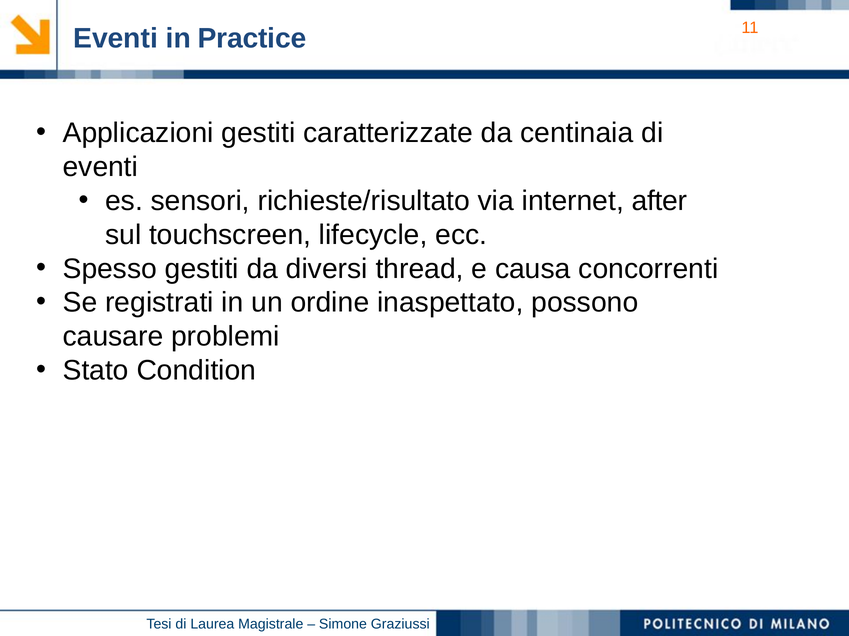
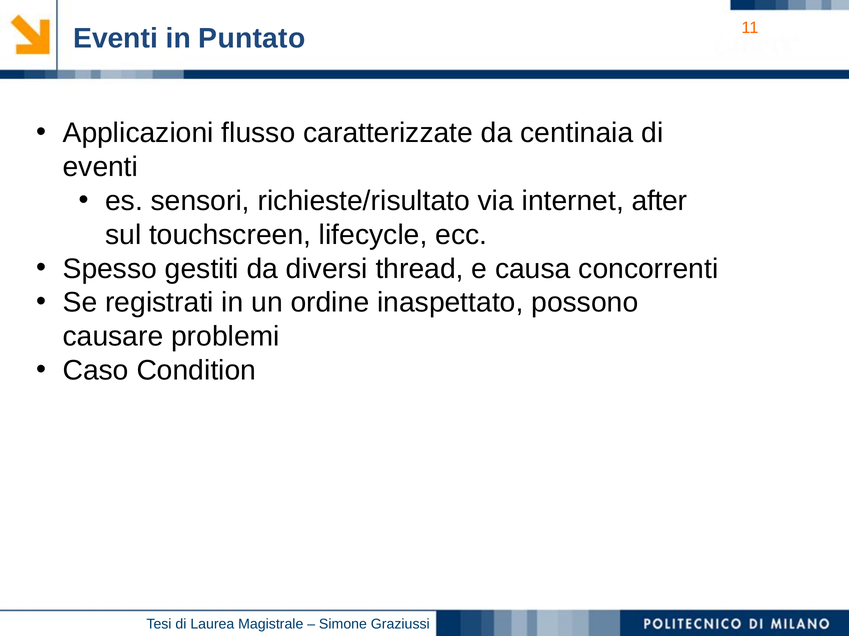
Practice: Practice -> Puntato (252, 38)
Applicazioni gestiti: gestiti -> flusso (258, 133)
Stato: Stato -> Caso (96, 371)
